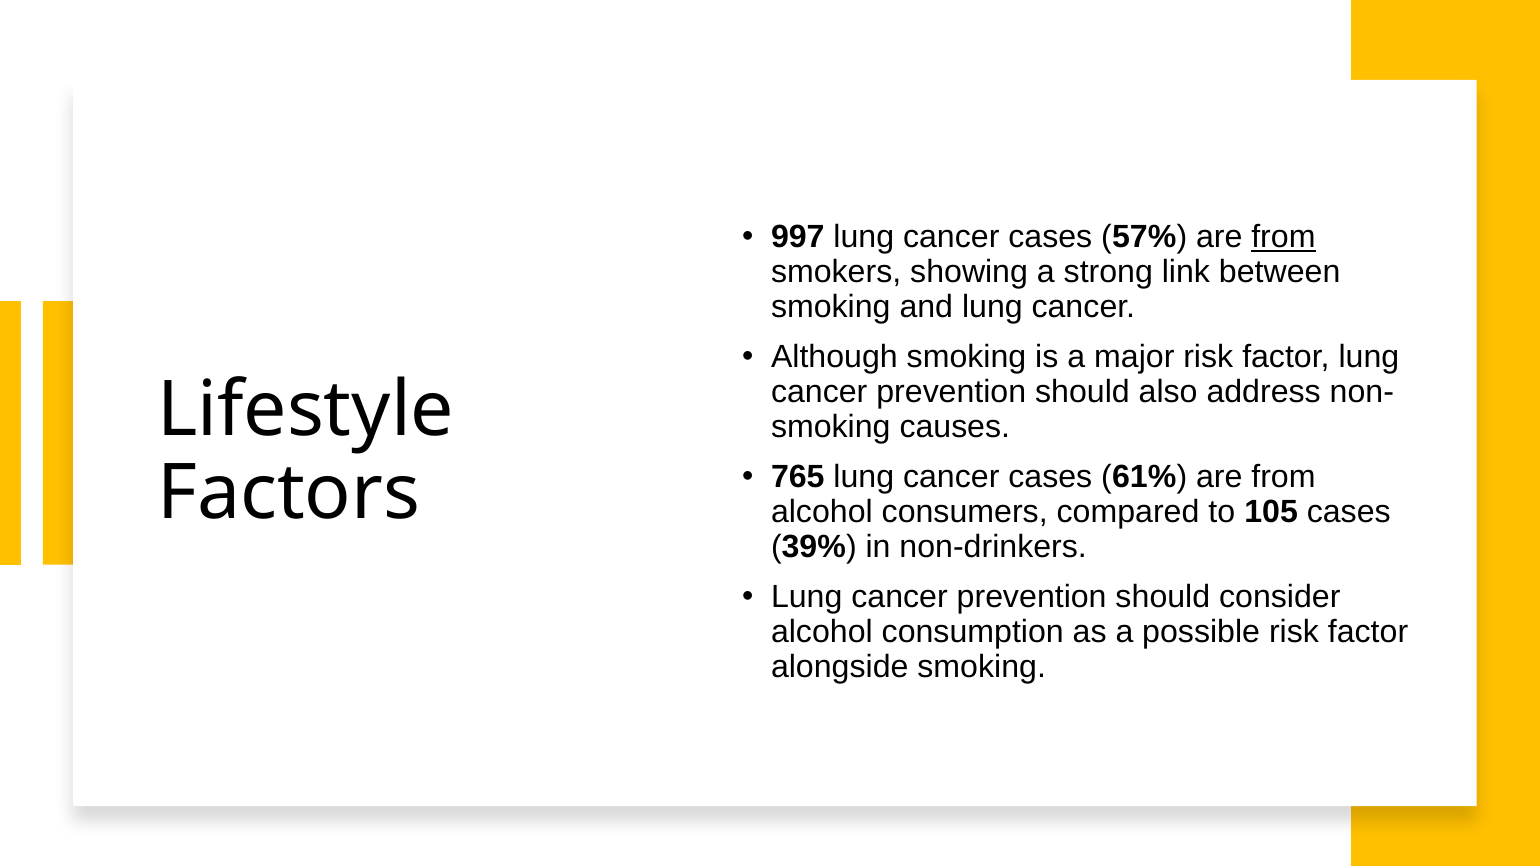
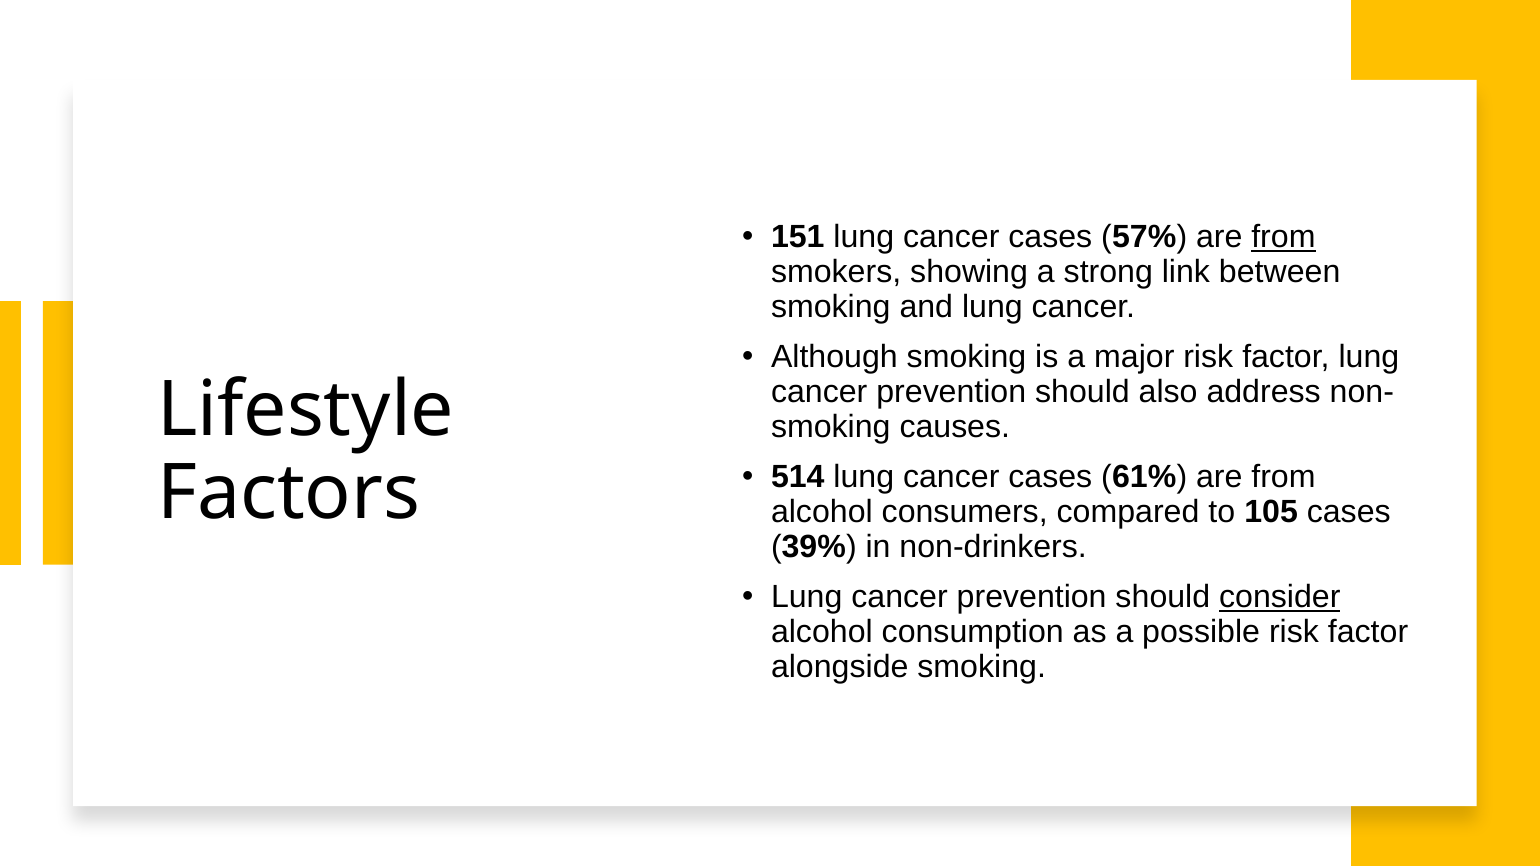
997: 997 -> 151 (798, 237)
765: 765 -> 514 (798, 477)
consider underline: none -> present (1280, 598)
